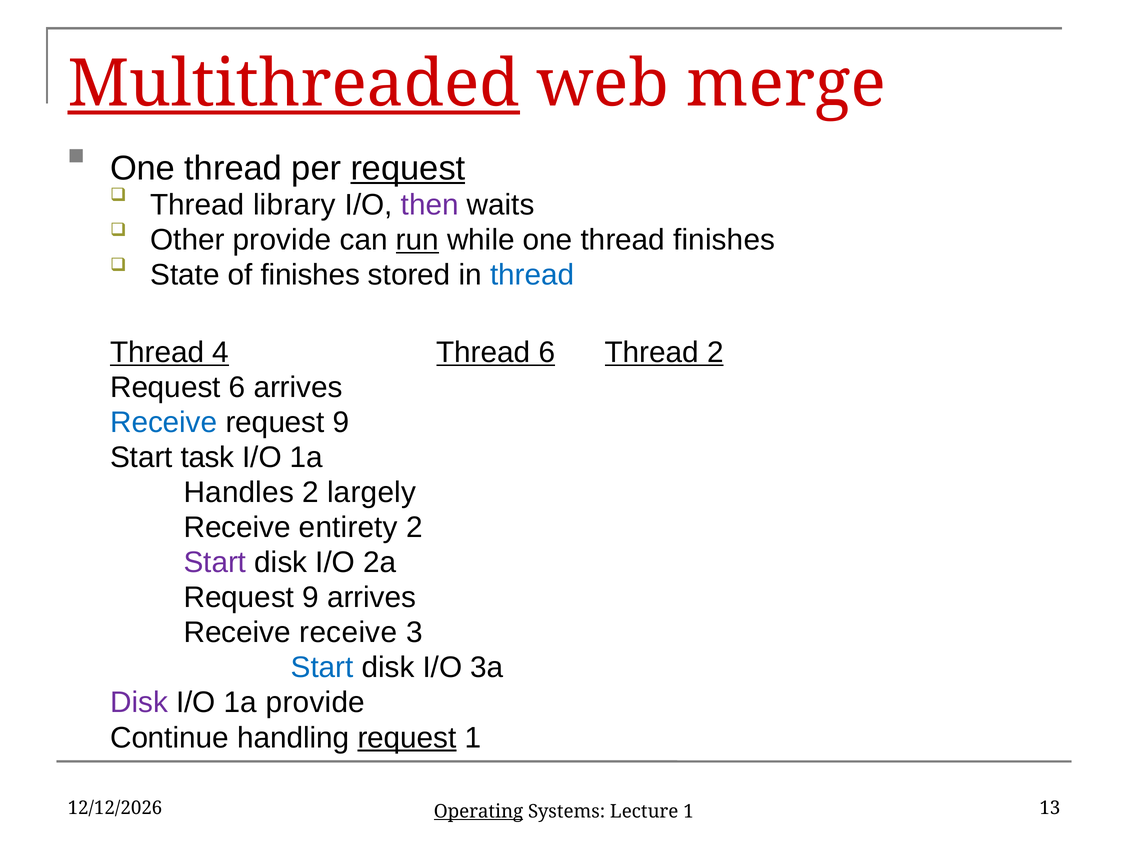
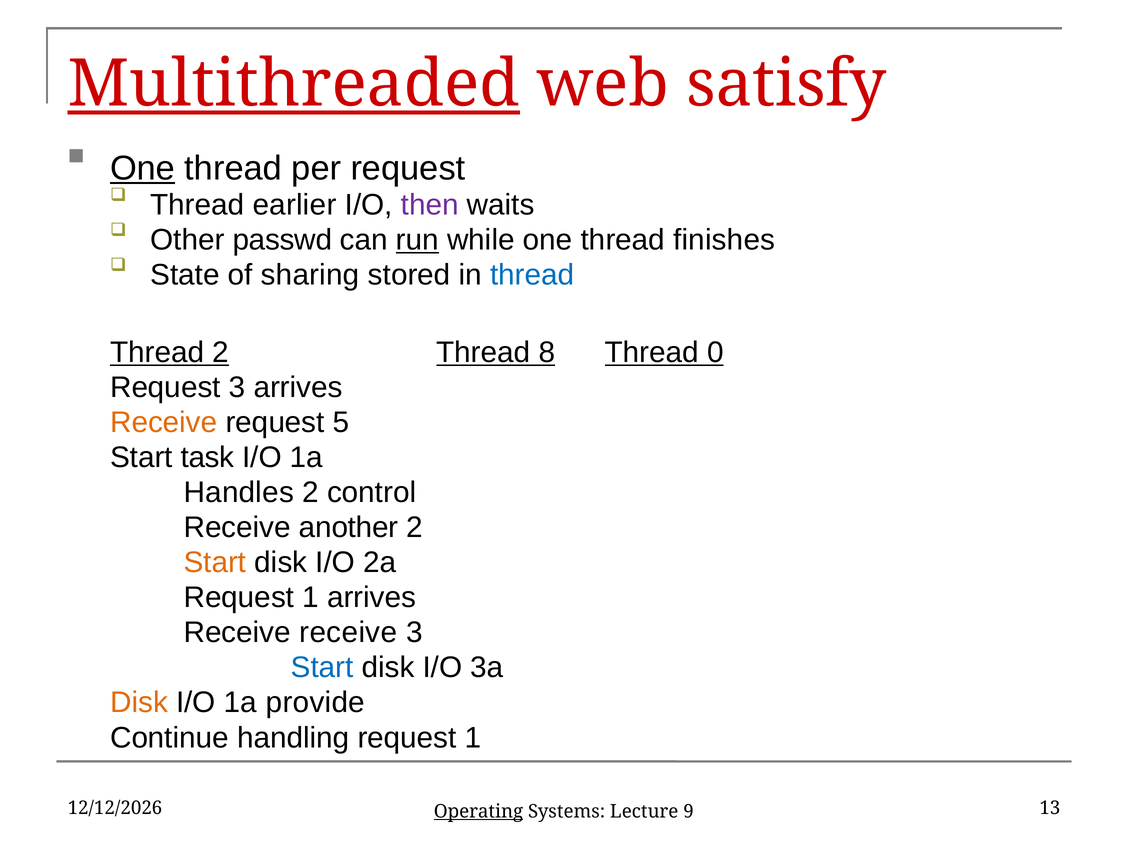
merge: merge -> satisfy (786, 84)
One underline: none -> present (143, 168)
request underline: present -> none (408, 168)
library: library -> earlier (294, 205)
Other provide: provide -> passwd (282, 240)
of finishes: finishes -> sharing (310, 275)
Thread 4: 4 -> 2 (221, 352)
Thread 6: 6 -> 8 (547, 352)
Thread 2: 2 -> 0 (715, 352)
Request 6: 6 -> 3 (237, 387)
Receive colour: blue -> orange (164, 422)
9: 9 -> 5 (341, 422)
largely: largely -> control (372, 492)
entirety: entirety -> another (349, 527)
Start colour: purple -> orange (215, 562)
9: 9 -> 1 (311, 598)
Disk colour: purple -> orange (139, 703)
request underline: present -> none (407, 738)
Lecture 1: 1 -> 9 (689, 812)
